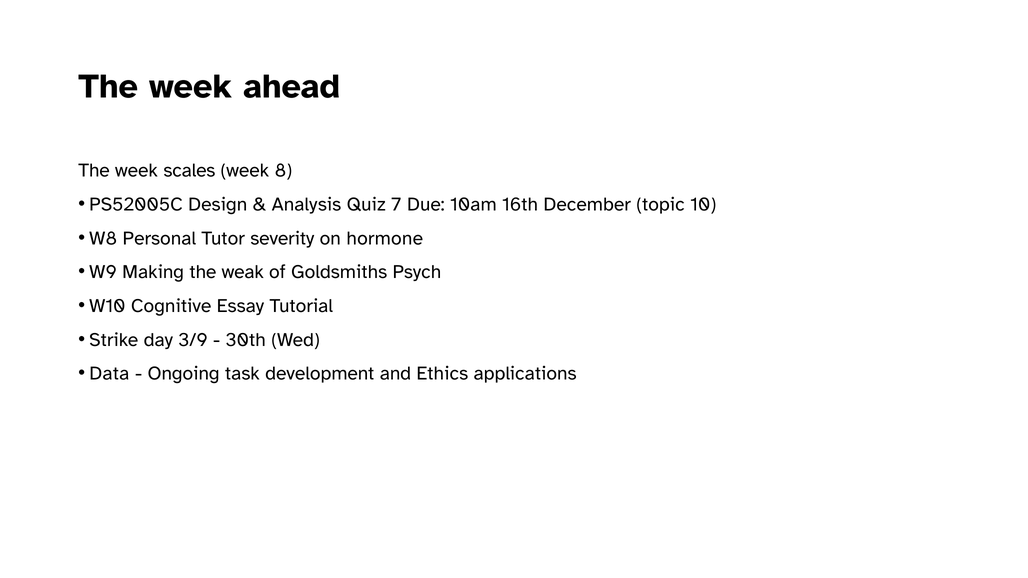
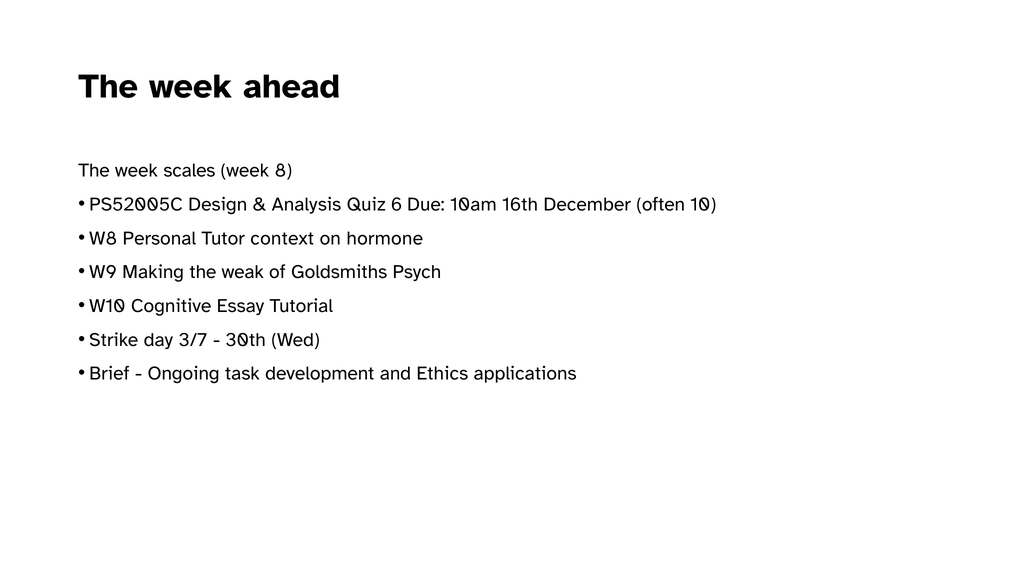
7: 7 -> 6 (397, 205)
topic: topic -> often (661, 205)
severity: severity -> context (282, 238)
3/9: 3/9 -> 3/7 (193, 340)
Data: Data -> Brief (109, 374)
